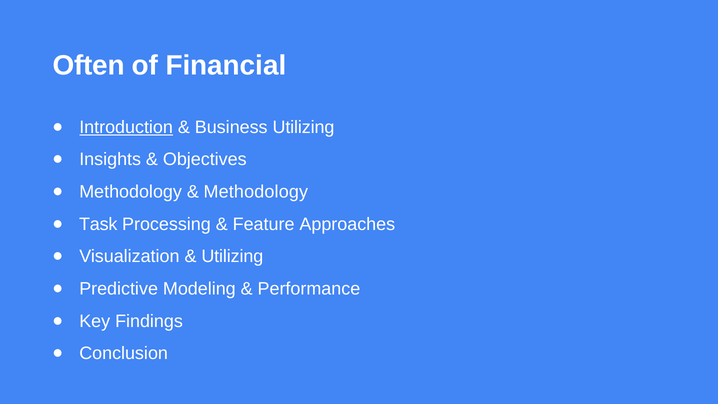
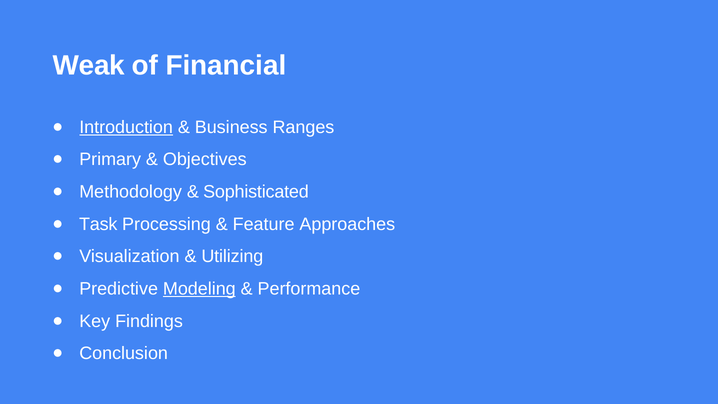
Often: Often -> Weak (89, 66)
Business Utilizing: Utilizing -> Ranges (303, 127)
Insights: Insights -> Primary (110, 159)
Methodology: Methodology -> Sophisticated (256, 192)
Modeling underline: none -> present (199, 289)
